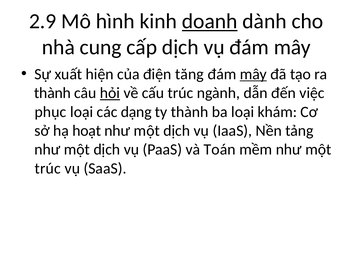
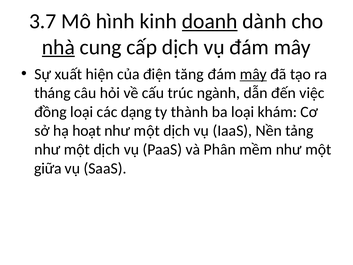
2.9: 2.9 -> 3.7 (43, 21)
nhà underline: none -> present (58, 47)
thành: thành -> tháng (53, 93)
hỏi underline: present -> none (110, 93)
phục: phục -> đồng (51, 112)
Toán: Toán -> Phân (220, 149)
trúc: trúc -> giữa (48, 168)
